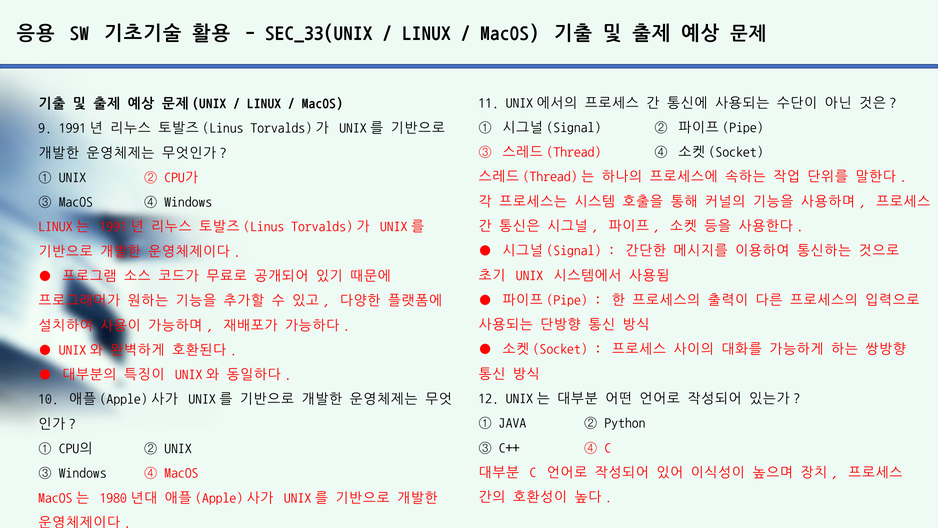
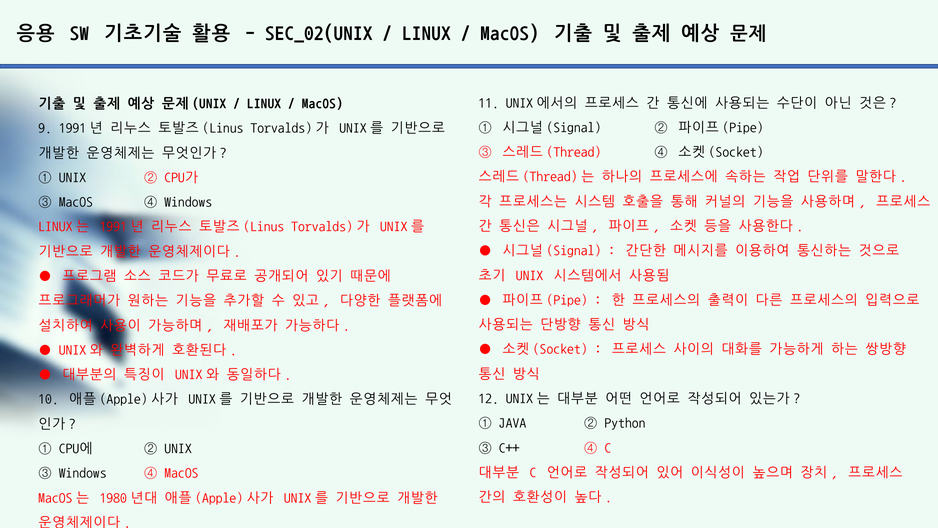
SEC_33(UNIX: SEC_33(UNIX -> SEC_02(UNIX (319, 33)
CPU의: CPU의 -> CPU에 (76, 448)
